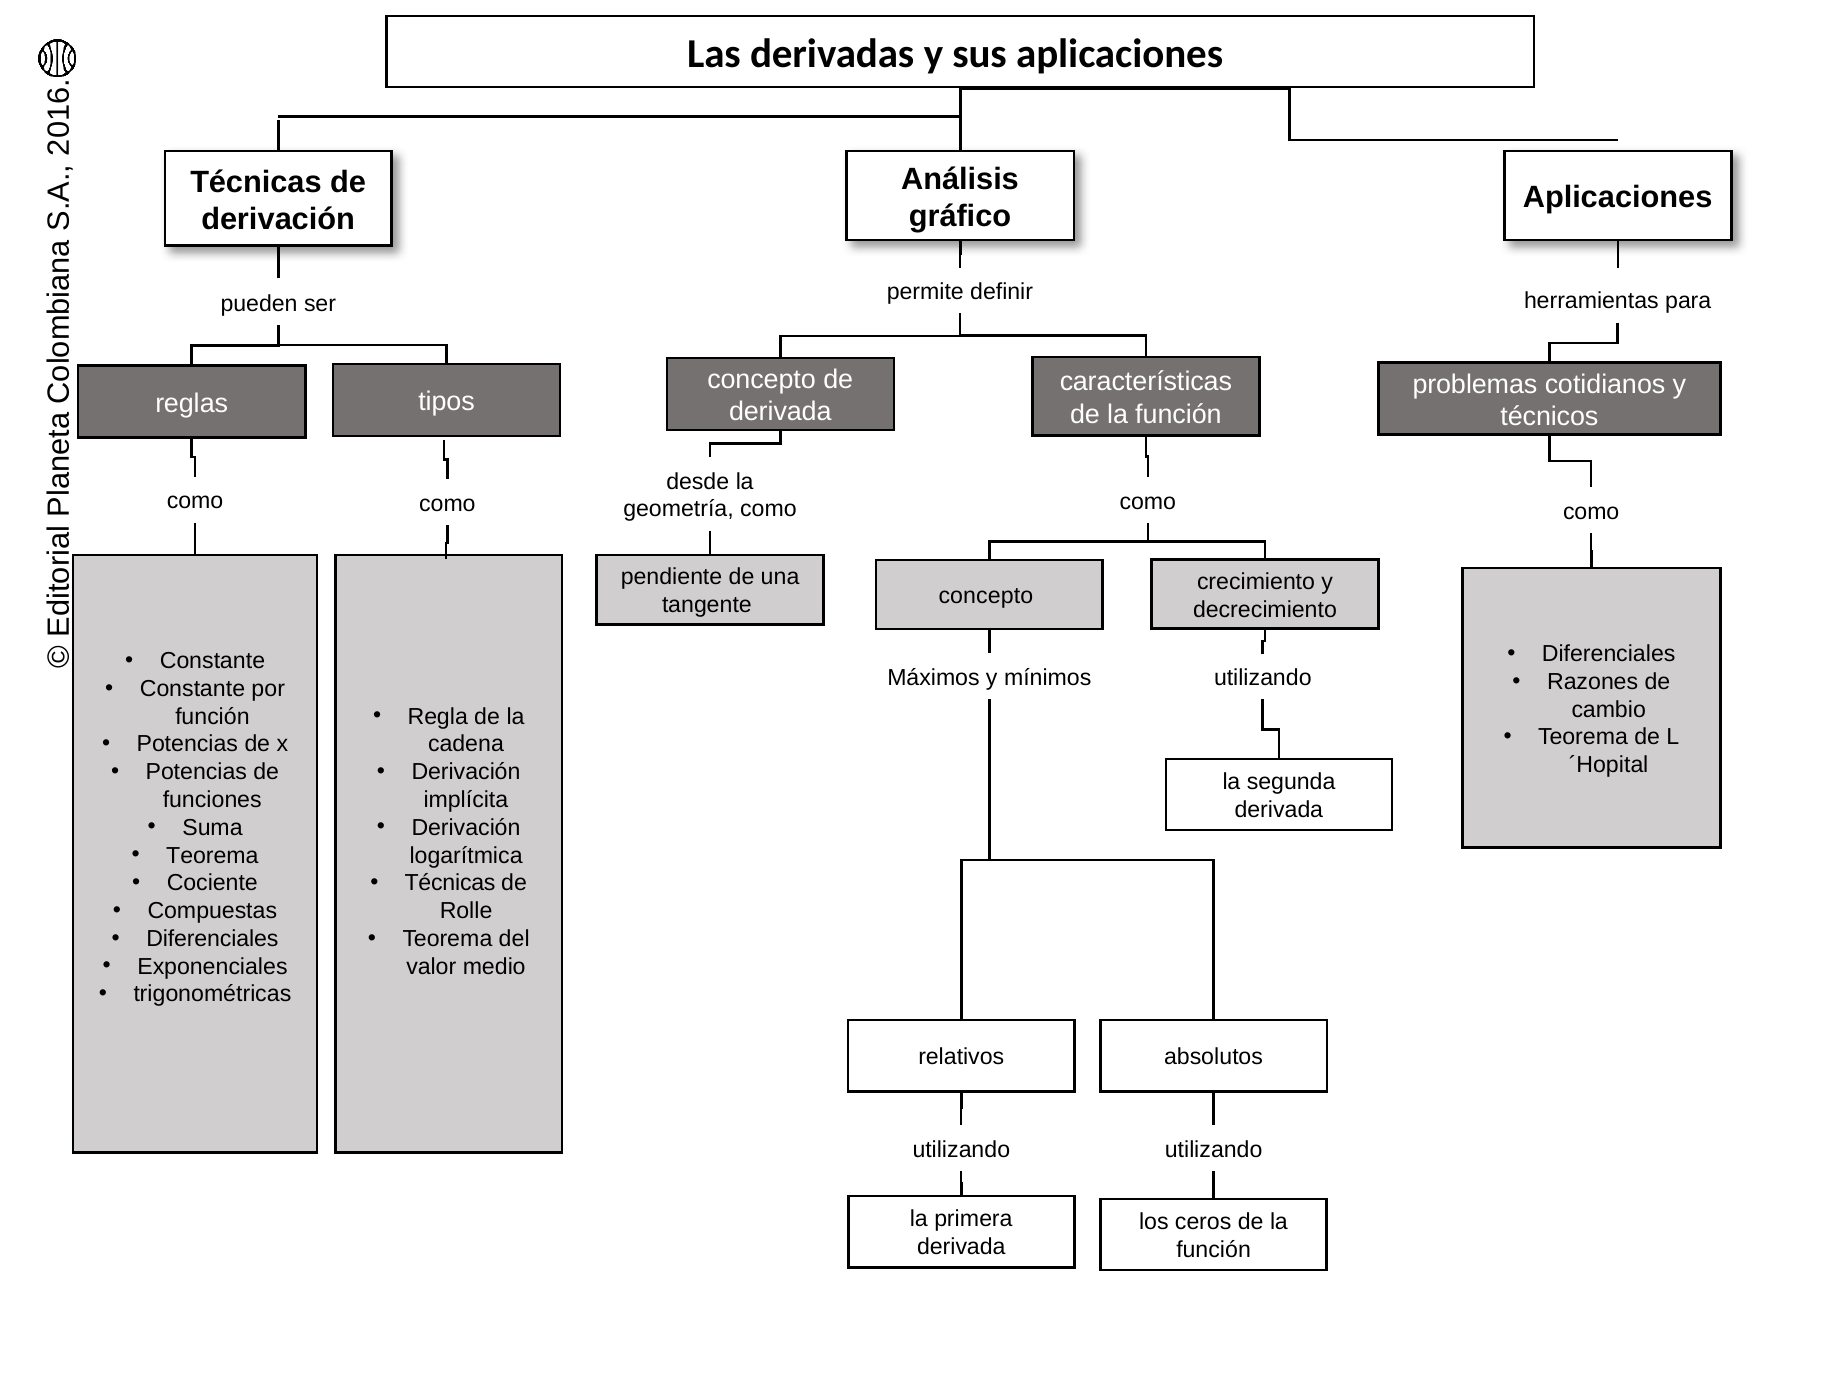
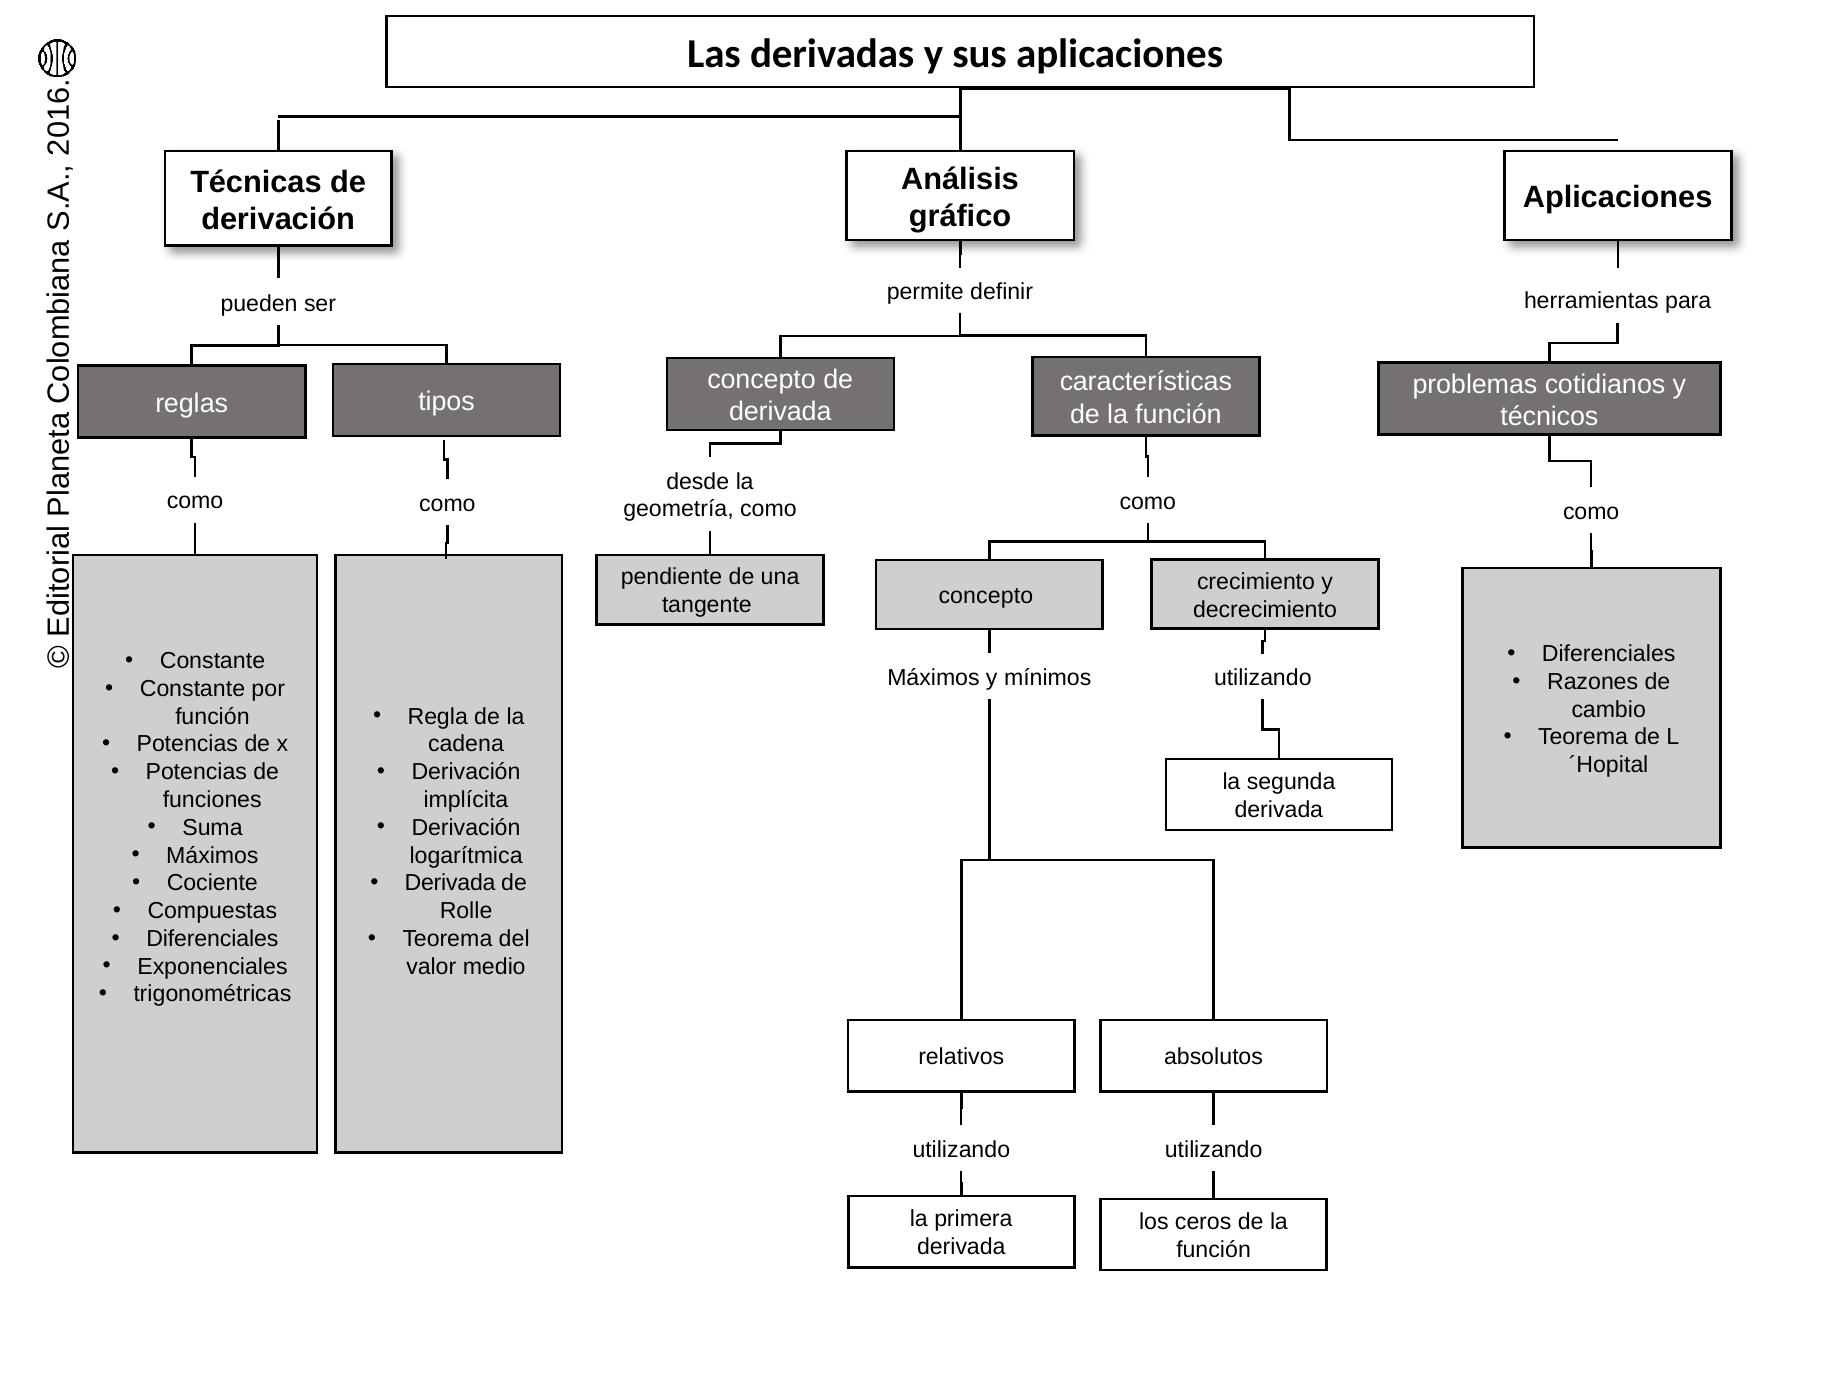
Teorema: Teorema -> Máximos (212, 855)
Técnicas: Técnicas -> Derivada (450, 883)
